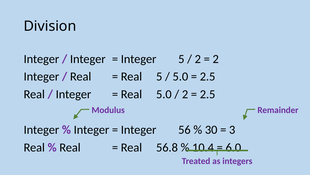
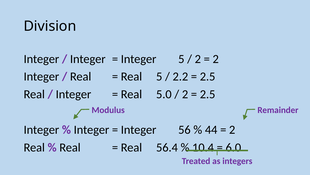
5.0: 5.0 -> 2.2 (180, 76)
30: 30 -> 44 (211, 129)
3: 3 -> 2 (232, 129)
56.8: 56.8 -> 56.4 (167, 147)
